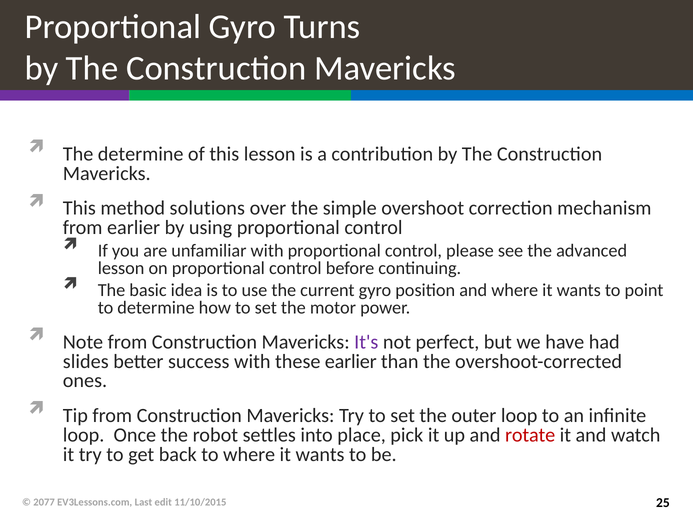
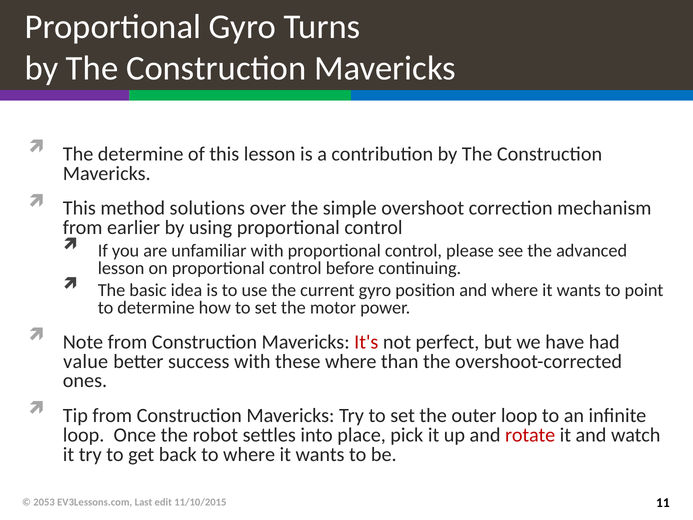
It's colour: purple -> red (366, 342)
slides: slides -> value (86, 361)
these earlier: earlier -> where (351, 361)
2077: 2077 -> 2053 (44, 502)
25: 25 -> 11 (663, 502)
